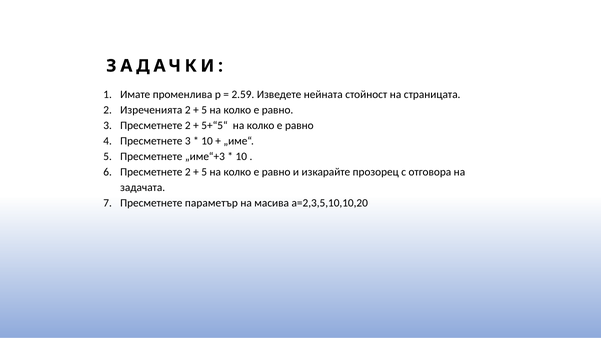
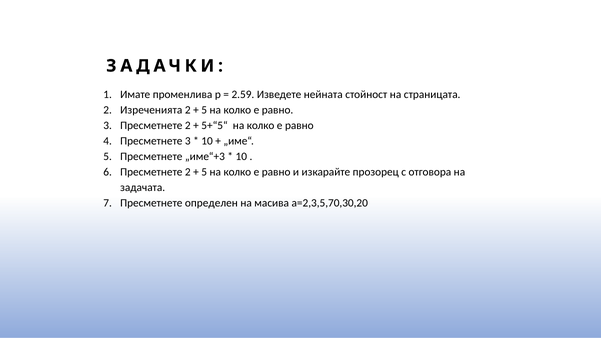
параметър: параметър -> определен (211, 203)
а=2,3,5,10,10,20: а=2,3,5,10,10,20 -> а=2,3,5,70,30,20 (330, 203)
